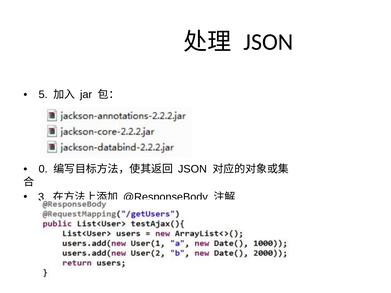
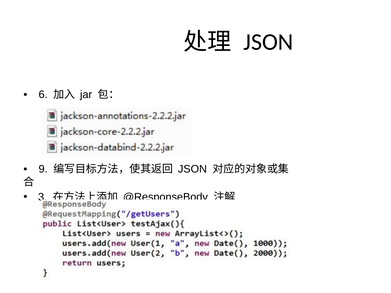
5: 5 -> 6 (43, 95)
0: 0 -> 9 (43, 169)
